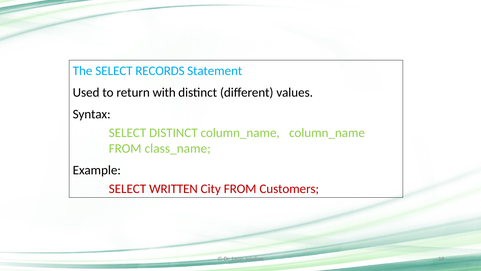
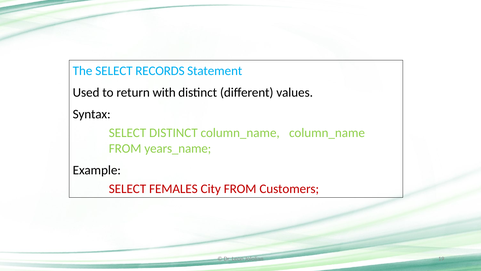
class_name: class_name -> years_name (178, 148)
WRITTEN: WRITTEN -> FEMALES (173, 188)
